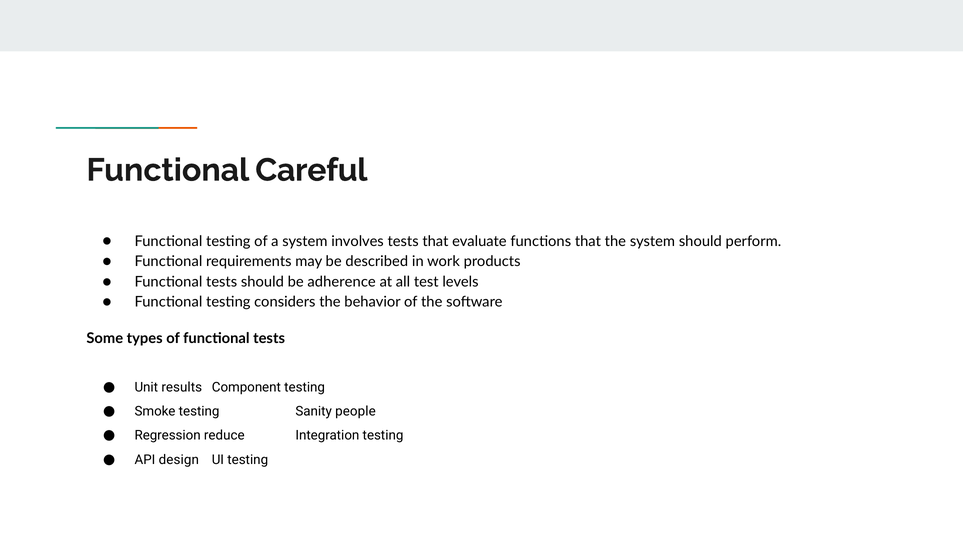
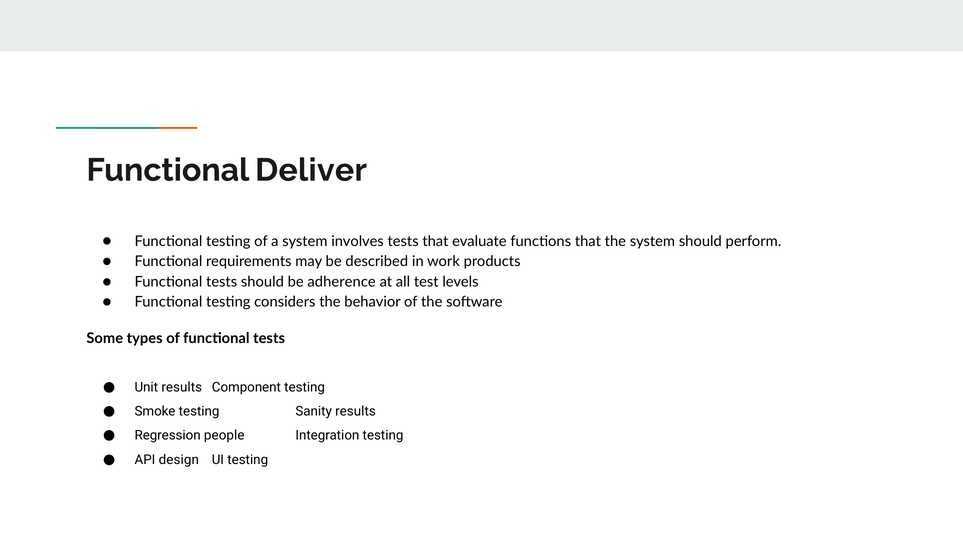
Careful: Careful -> Deliver (311, 170)
Sanity people: people -> results (355, 411)
reduce: reduce -> people (224, 435)
